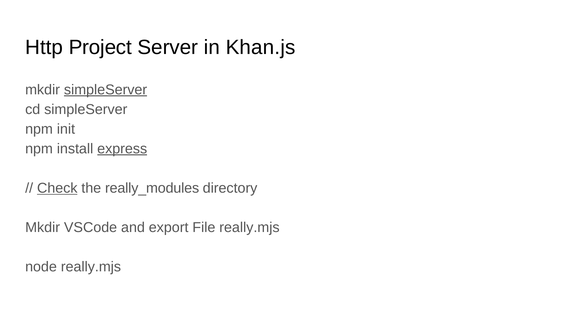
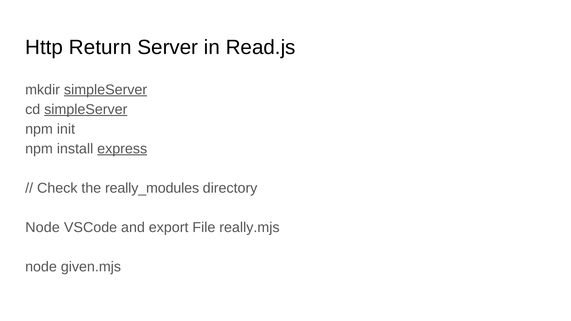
Project: Project -> Return (100, 47)
Khan.js: Khan.js -> Read.js (261, 47)
simpleServer underline: none -> present (86, 109)
Check underline: present -> none (57, 188)
Mkdir: Mkdir -> Node (43, 228)
node really.mjs: really.mjs -> given.mjs (91, 267)
